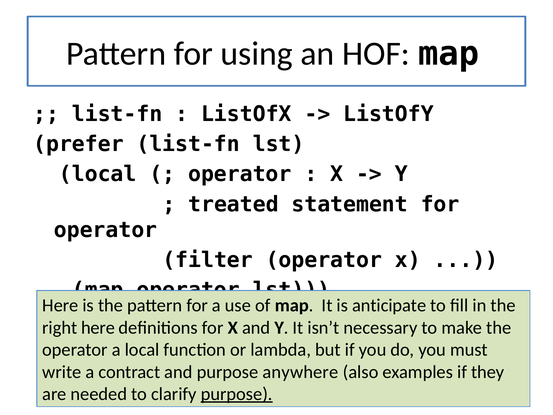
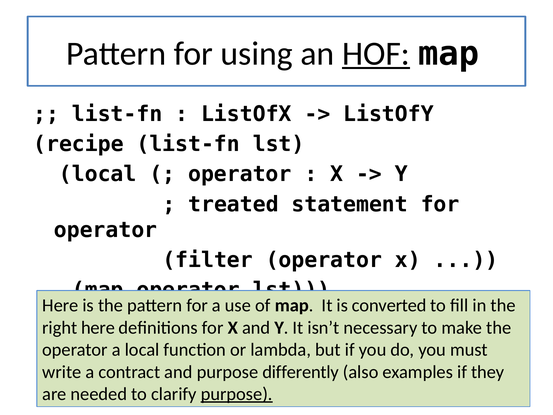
HOF underline: none -> present (376, 54)
prefer: prefer -> recipe (78, 144)
anticipate: anticipate -> converted (389, 305)
anywhere: anywhere -> differently (301, 372)
